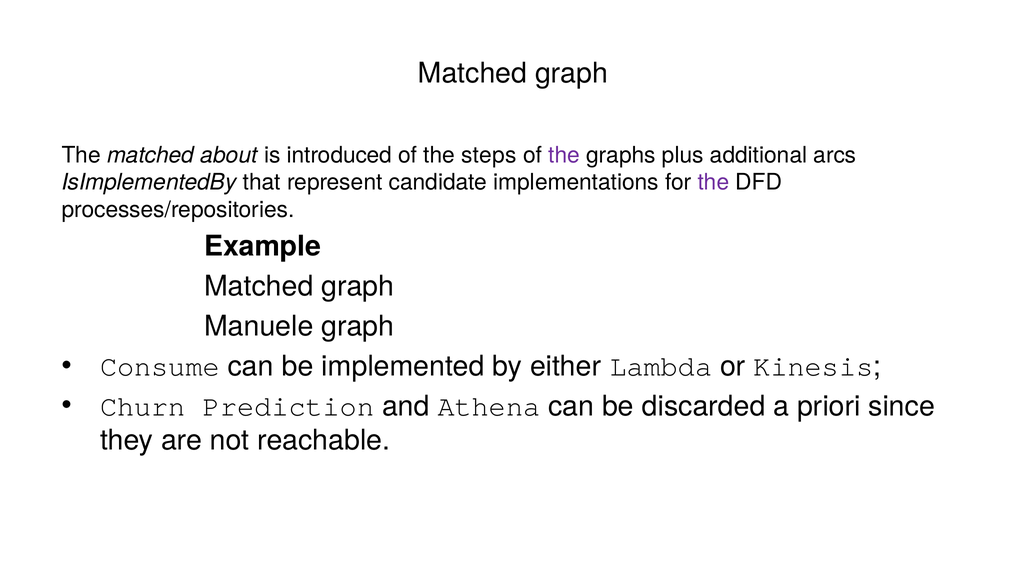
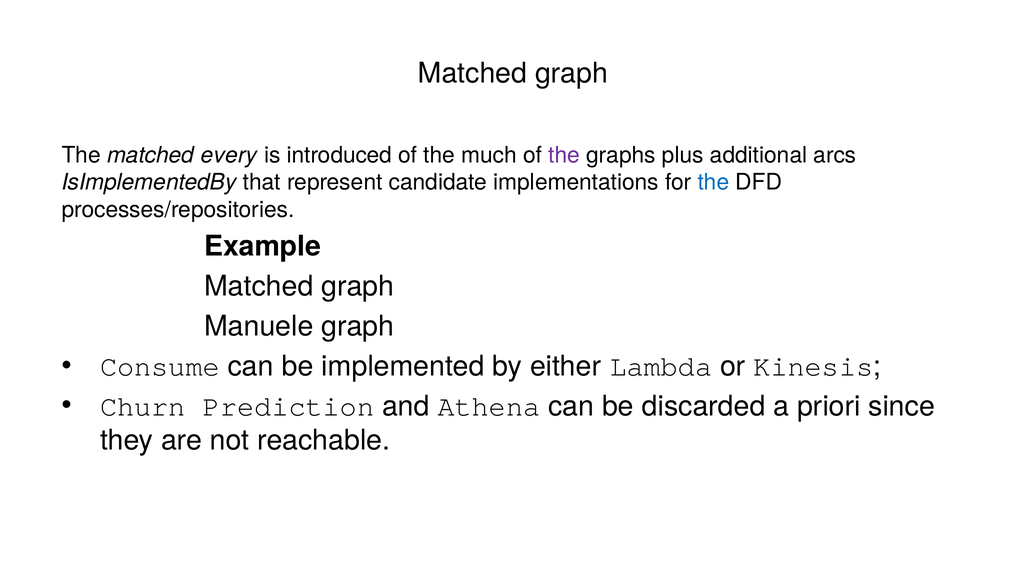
about: about -> every (229, 155)
steps: steps -> much (489, 155)
the colour: purple -> blue (713, 182)
